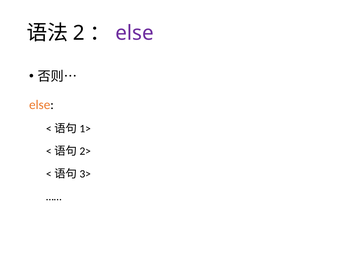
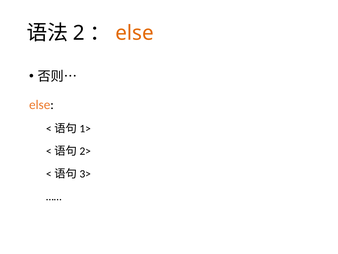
else colour: purple -> orange (135, 33)
